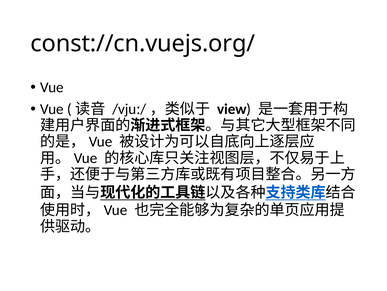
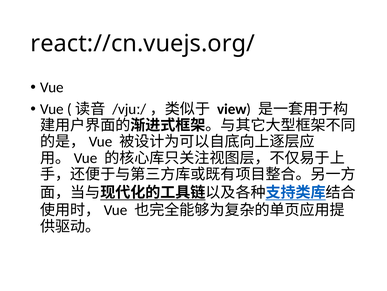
const://cn.vuejs.org/: const://cn.vuejs.org/ -> react://cn.vuejs.org/ (143, 43)
